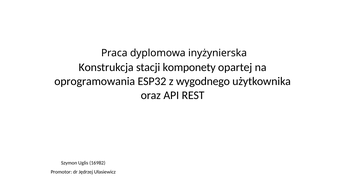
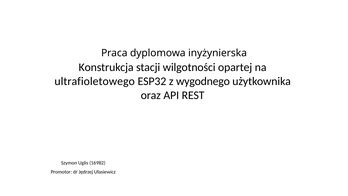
komponety: komponety -> wilgotności (189, 67)
oprogramowania: oprogramowania -> ultrafioletowego (95, 81)
